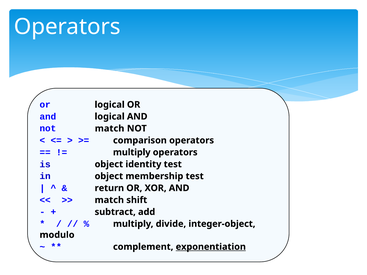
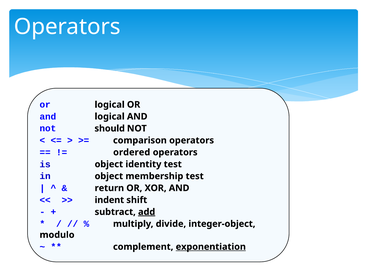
not match: match -> should (110, 129)
multiply: multiply -> ordered (132, 152)
match: match -> indent (109, 200)
add underline: none -> present (147, 212)
